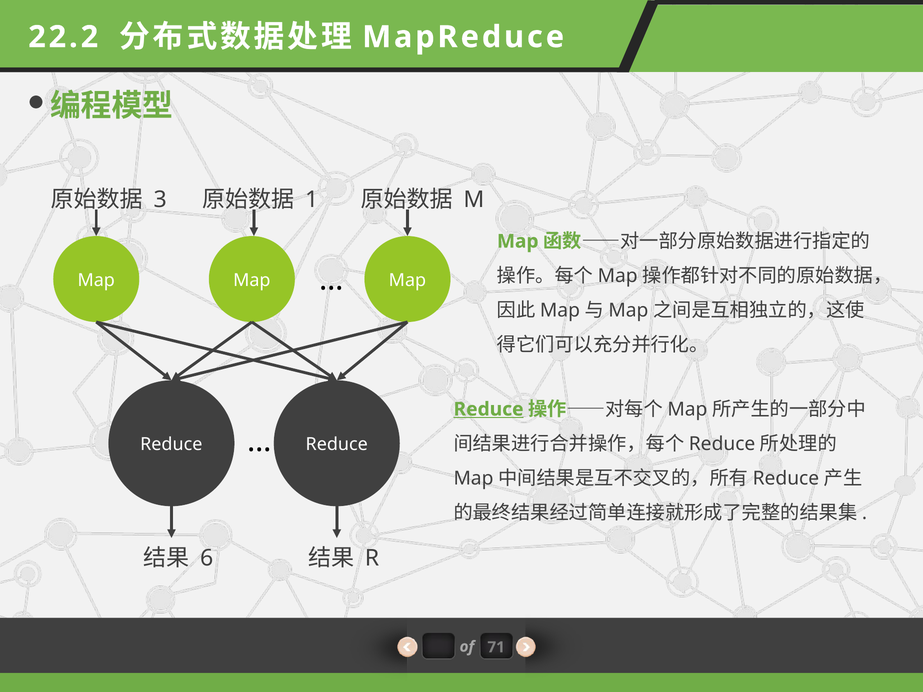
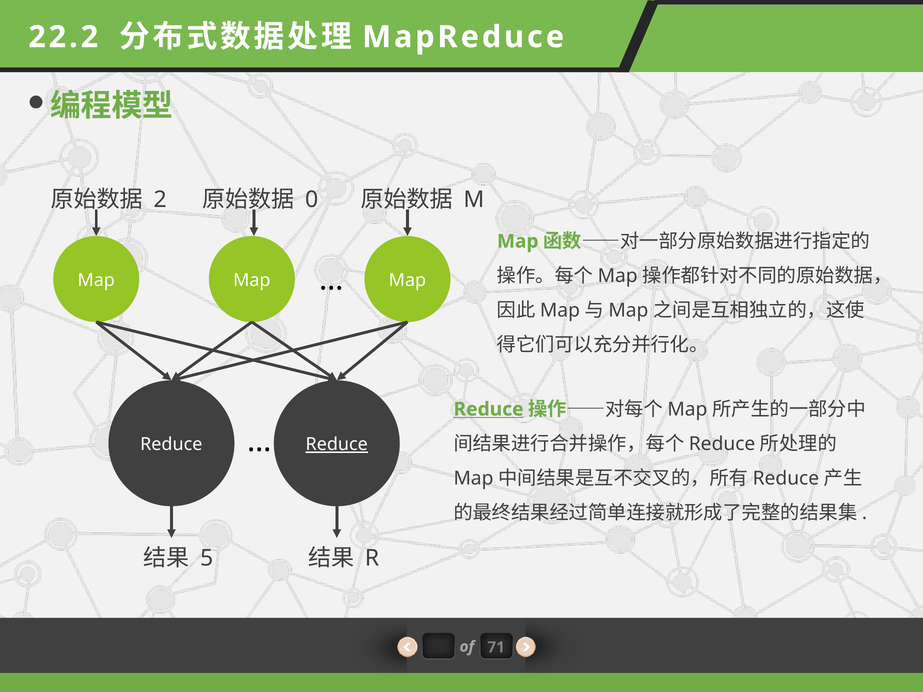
3: 3 -> 2 (160, 200)
1: 1 -> 0 (312, 200)
Reduce underline: none -> present (337, 445)
6: 6 -> 5 (207, 558)
